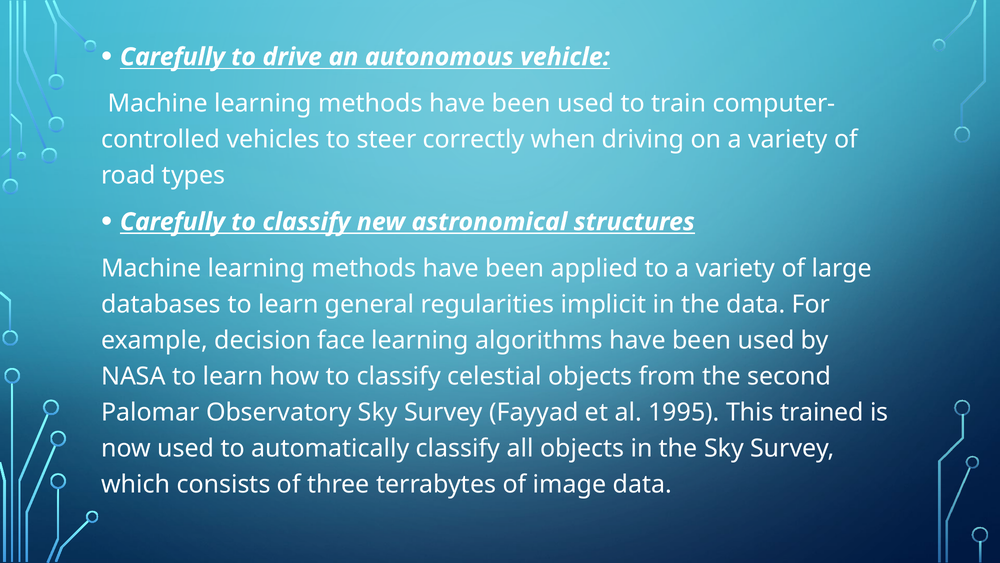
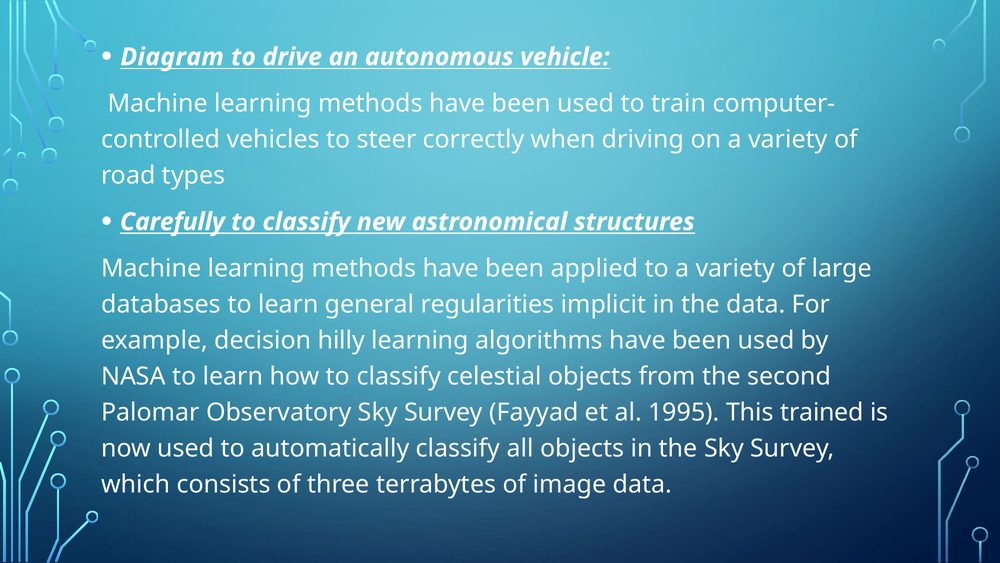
Carefully: Carefully -> Diagram (172, 57)
face: face -> hilly (341, 340)
